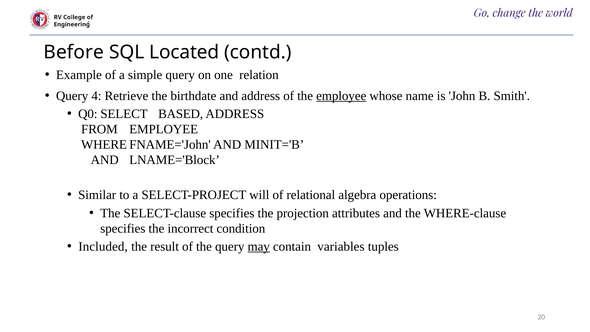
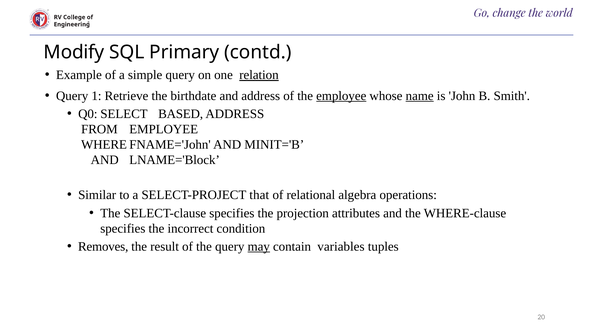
Before: Before -> Modify (74, 52)
Located: Located -> Primary (184, 52)
relation underline: none -> present (259, 75)
4: 4 -> 1 (96, 96)
name underline: none -> present (420, 96)
will: will -> that (259, 195)
Included: Included -> Removes (103, 246)
